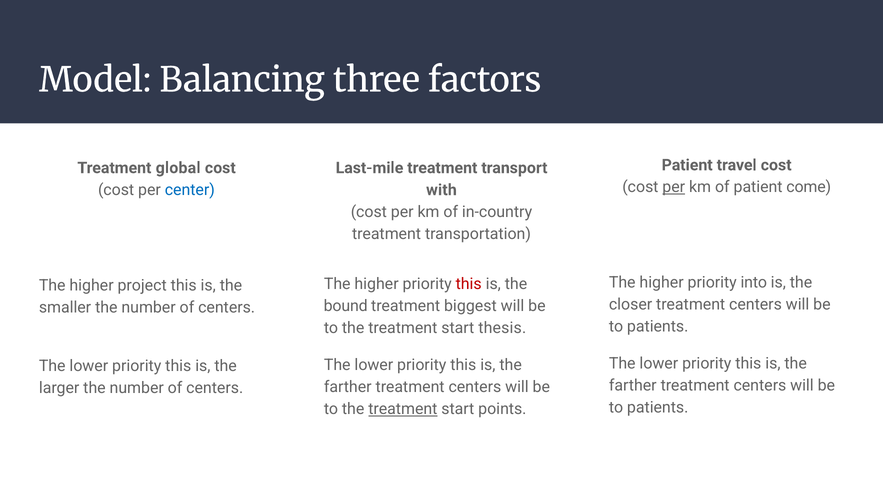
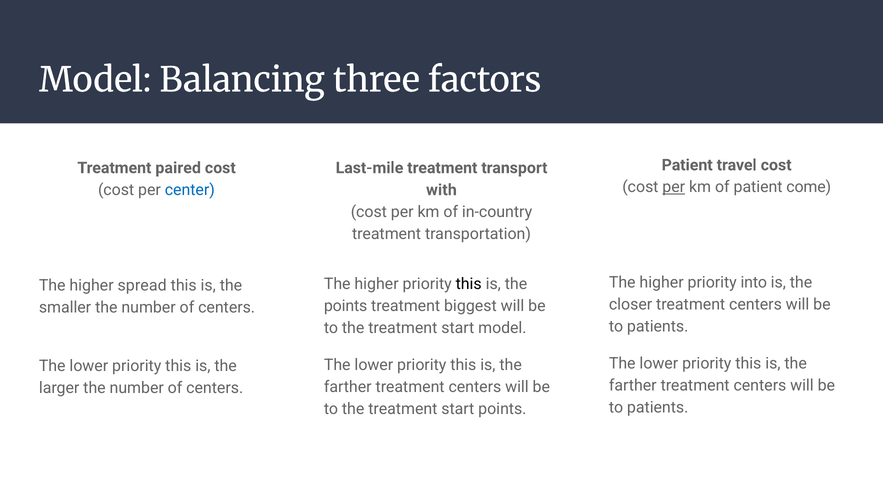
global: global -> paired (178, 168)
this colour: red -> black (469, 284)
project: project -> spread (142, 285)
bound: bound -> points (346, 306)
start thesis: thesis -> model (502, 328)
treatment underline: present -> none (403, 409)
